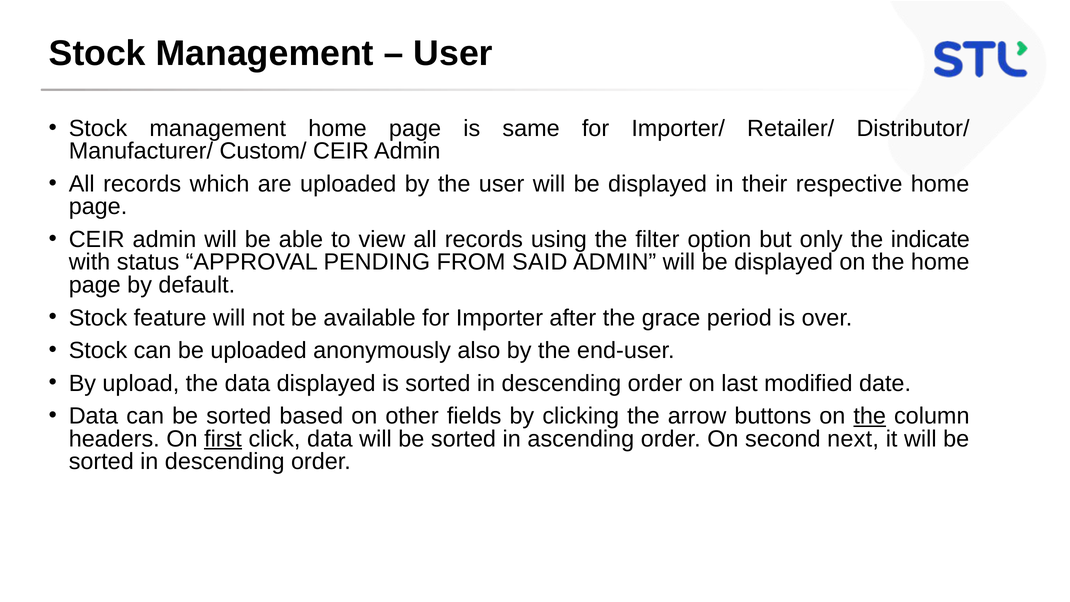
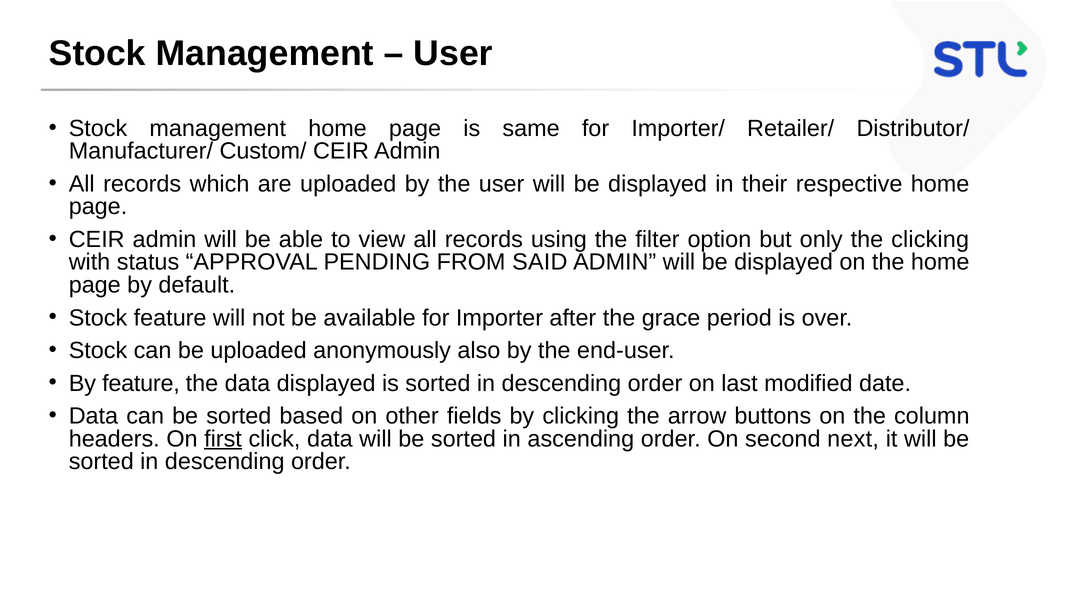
the indicate: indicate -> clicking (930, 239)
By upload: upload -> feature (141, 383)
the underline: present -> none (870, 416)
